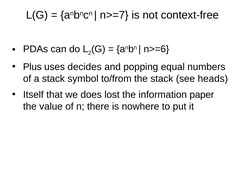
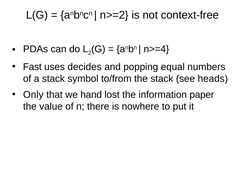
n>=7: n>=7 -> n>=2 (114, 15)
n>=6: n>=6 -> n>=4 (156, 49)
Plus: Plus -> Fast (32, 67)
Itself: Itself -> Only (33, 94)
does: does -> hand (91, 94)
